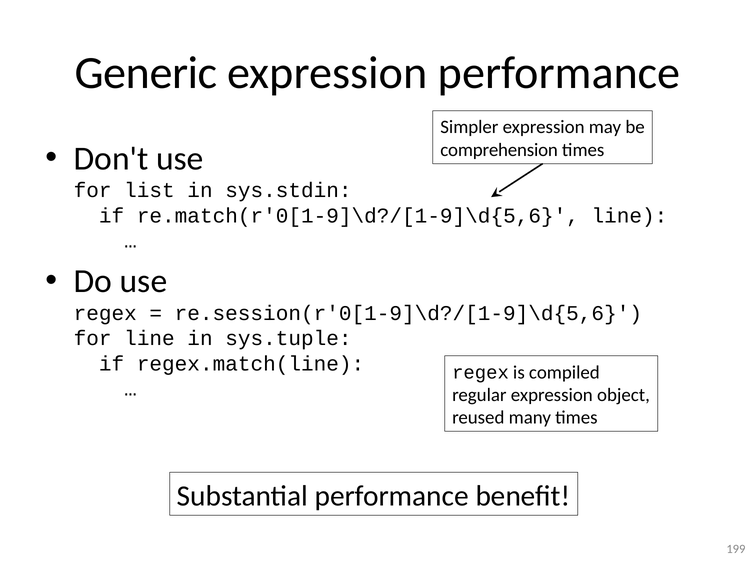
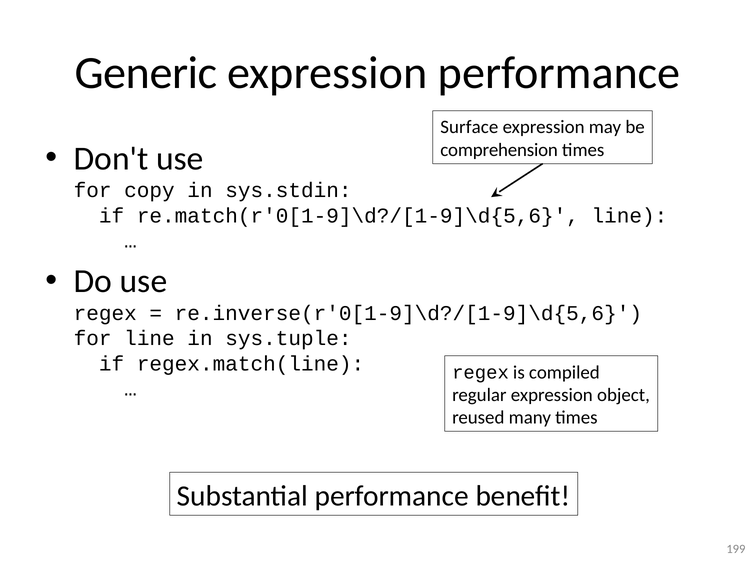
Simpler: Simpler -> Surface (469, 127)
list: list -> copy (149, 190)
re.session(r'0[1-9]\d?/[1-9]\d{5,6: re.session(r'0[1-9]\d?/[1-9]\d{5,6 -> re.inverse(r'0[1-9]\d?/[1-9]\d{5,6 (408, 313)
